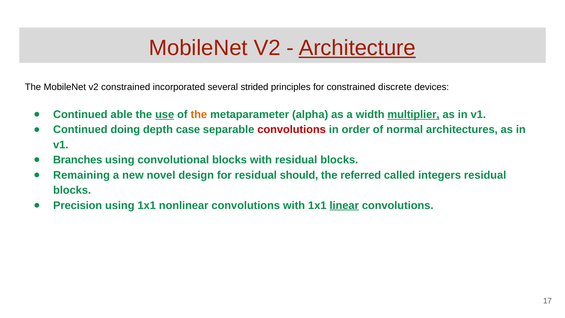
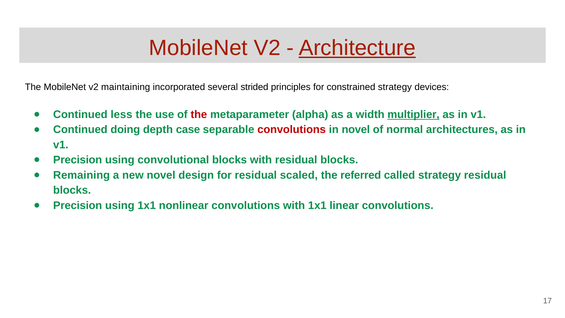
v2 constrained: constrained -> maintaining (126, 87)
constrained discrete: discrete -> strategy (395, 87)
able: able -> less (122, 114)
use underline: present -> none (165, 114)
the colour: orange -> red (199, 114)
in order: order -> novel (356, 130)
Branches: Branches -> Precision (78, 160)
should: should -> scaled (299, 175)
called integers: integers -> strategy (440, 175)
linear underline: present -> none (344, 205)
